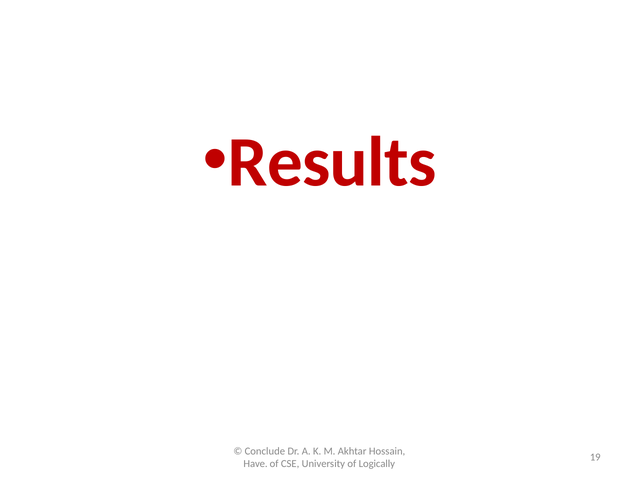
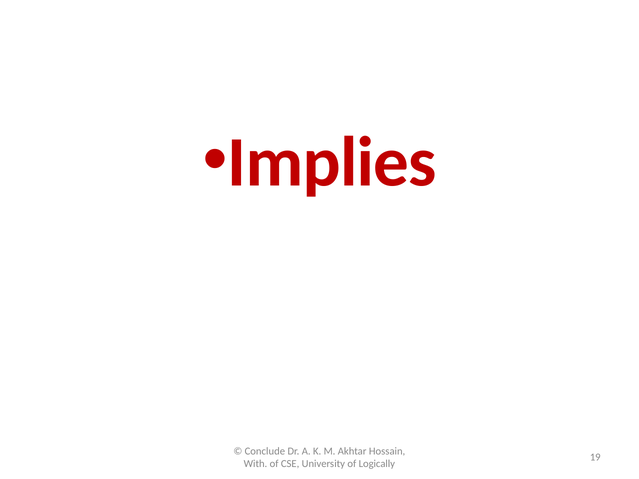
Results: Results -> Implies (332, 163)
Have: Have -> With (255, 464)
